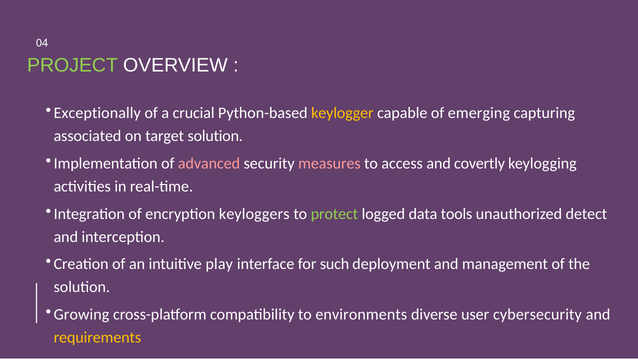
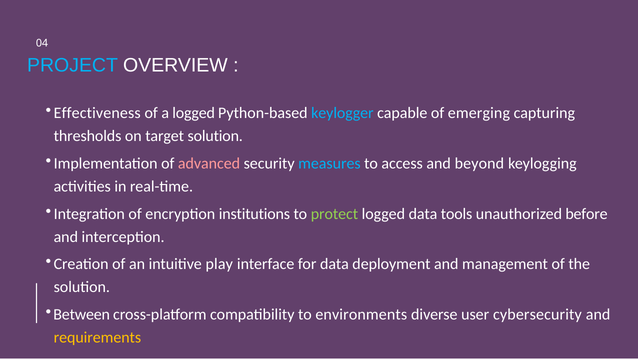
PROJECT colour: light green -> light blue (73, 66)
Exceptionally: Exceptionally -> Effectiveness (97, 113)
a crucial: crucial -> logged (194, 113)
keylogger colour: yellow -> light blue (342, 113)
associated: associated -> thresholds (88, 136)
measures colour: pink -> light blue (329, 163)
covertly: covertly -> beyond (479, 163)
keyloggers: keyloggers -> institutions (254, 214)
detect: detect -> before (587, 214)
for such: such -> data (334, 264)
Growing: Growing -> Between (82, 314)
